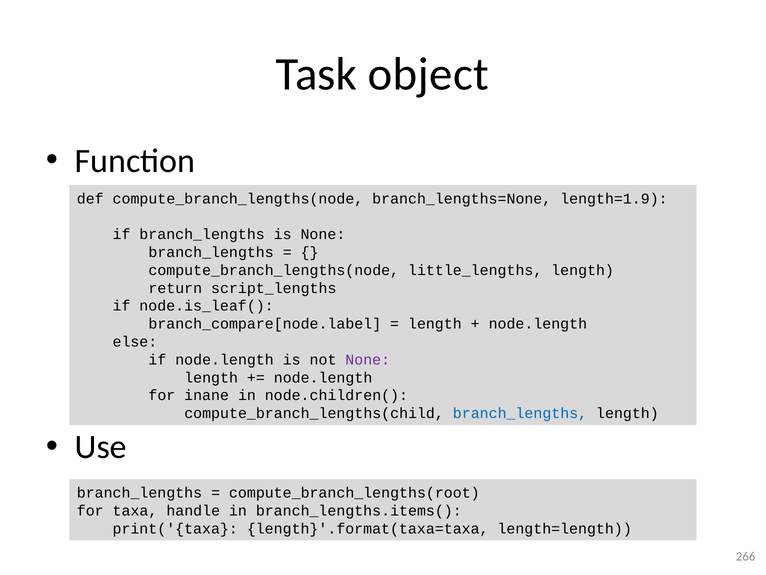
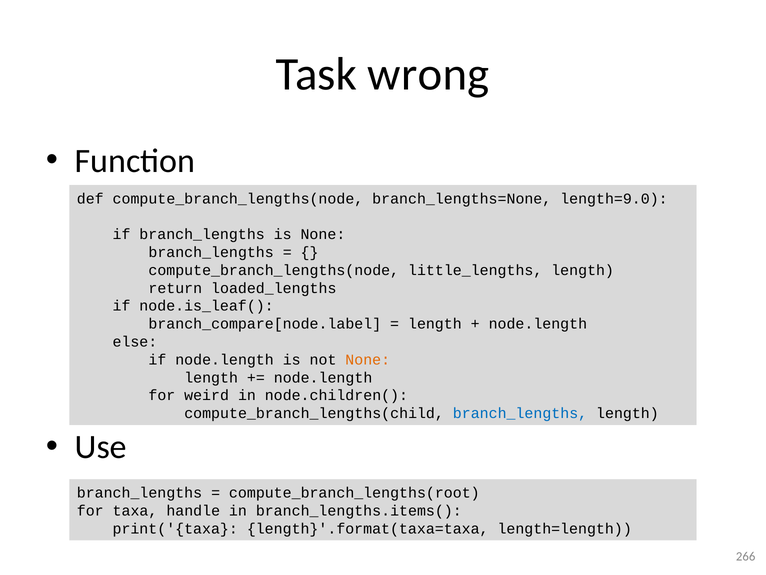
object: object -> wrong (428, 74)
length=1.9: length=1.9 -> length=9.0 (614, 198)
script_lengths: script_lengths -> loaded_lengths (274, 288)
None colour: purple -> orange (368, 359)
inane: inane -> weird (207, 395)
